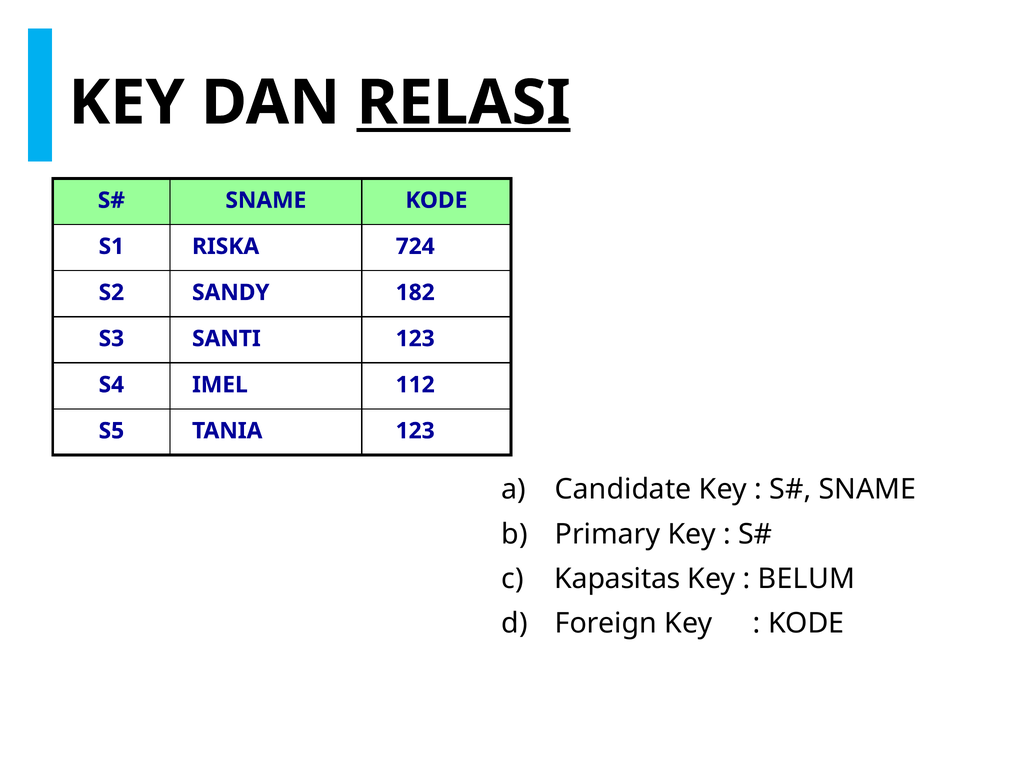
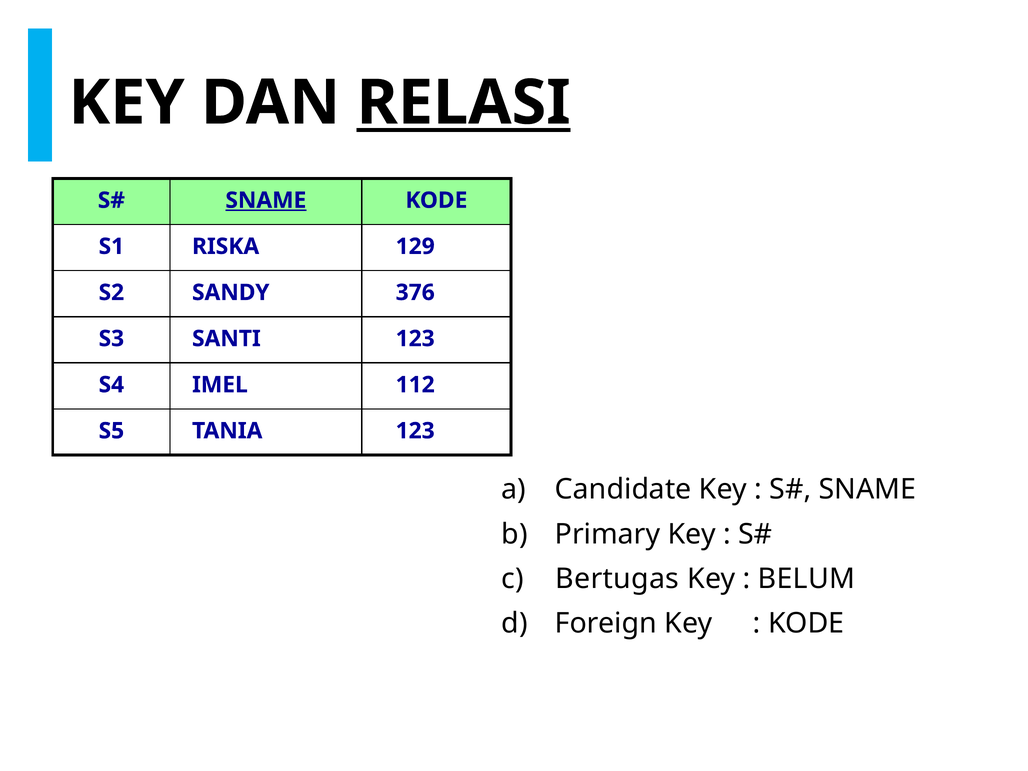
SNAME underline: none -> present (266, 200)
724: 724 -> 129 (415, 246)
182: 182 -> 376 (415, 293)
Kapasitas: Kapasitas -> Bertugas (617, 579)
